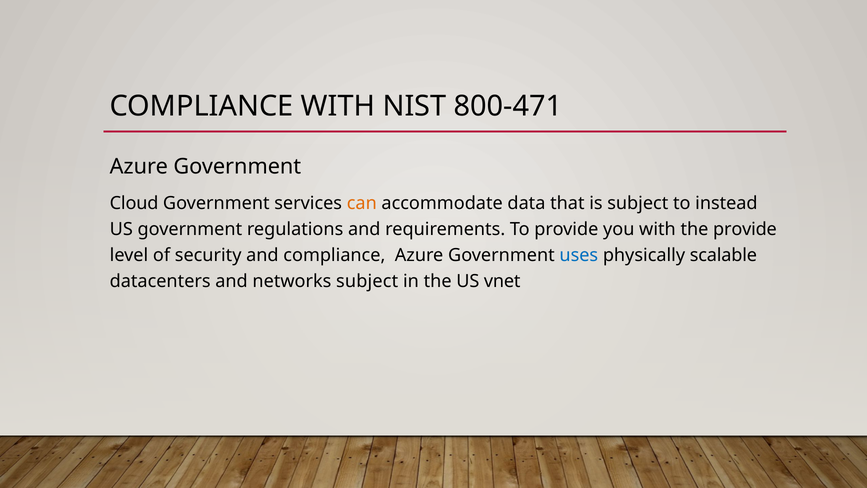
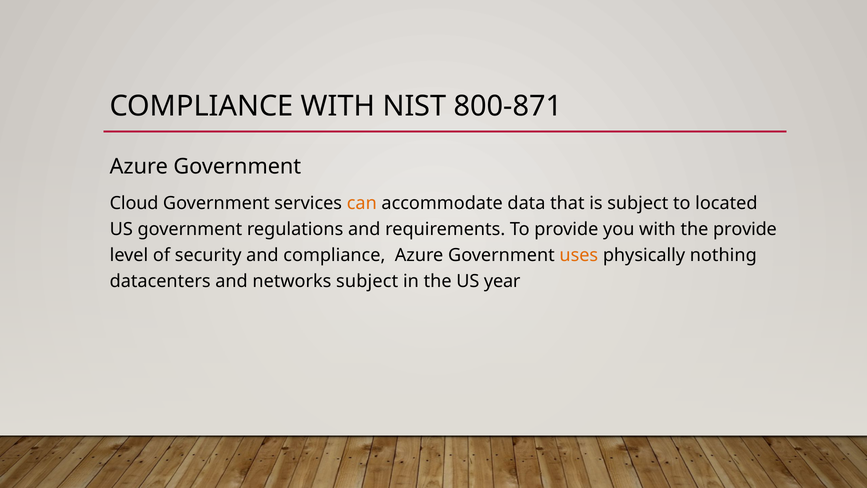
800-471: 800-471 -> 800-871 (508, 106)
instead: instead -> located (726, 203)
uses colour: blue -> orange (579, 255)
scalable: scalable -> nothing (723, 255)
vnet: vnet -> year (502, 281)
